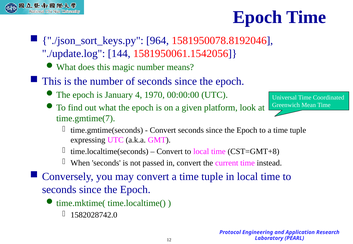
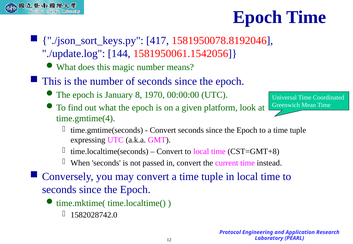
964: 964 -> 417 (158, 41)
4: 4 -> 8 (139, 95)
time.gmtime(7: time.gmtime(7 -> time.gmtime(4 (86, 119)
